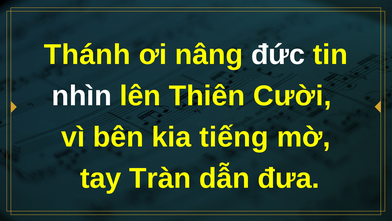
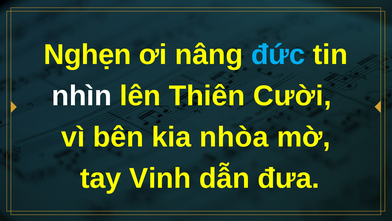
Thánh: Thánh -> Nghẹn (88, 54)
đức colour: white -> light blue (278, 54)
tiếng: tiếng -> nhòa (234, 137)
Tràn: Tràn -> Vinh (160, 178)
